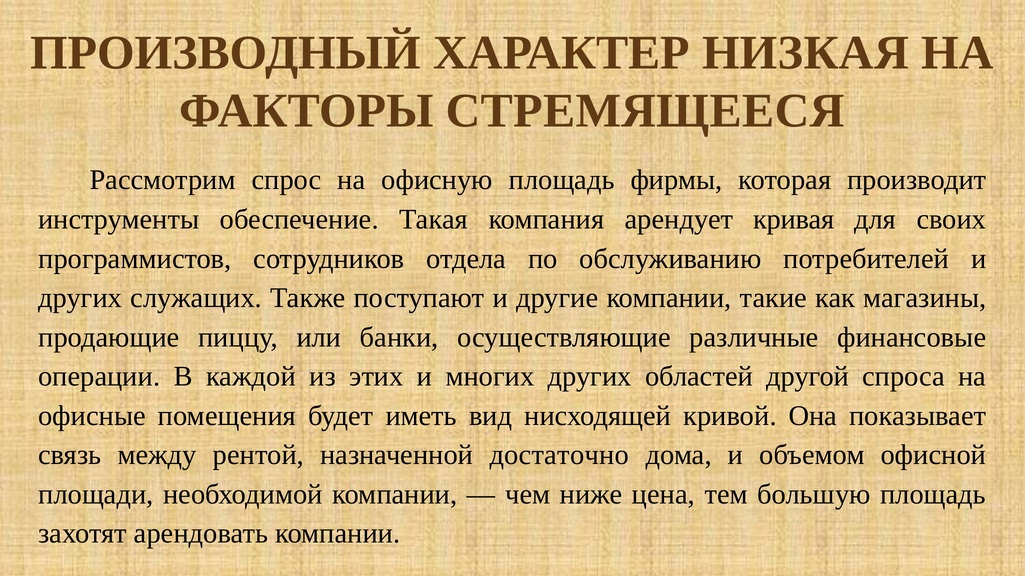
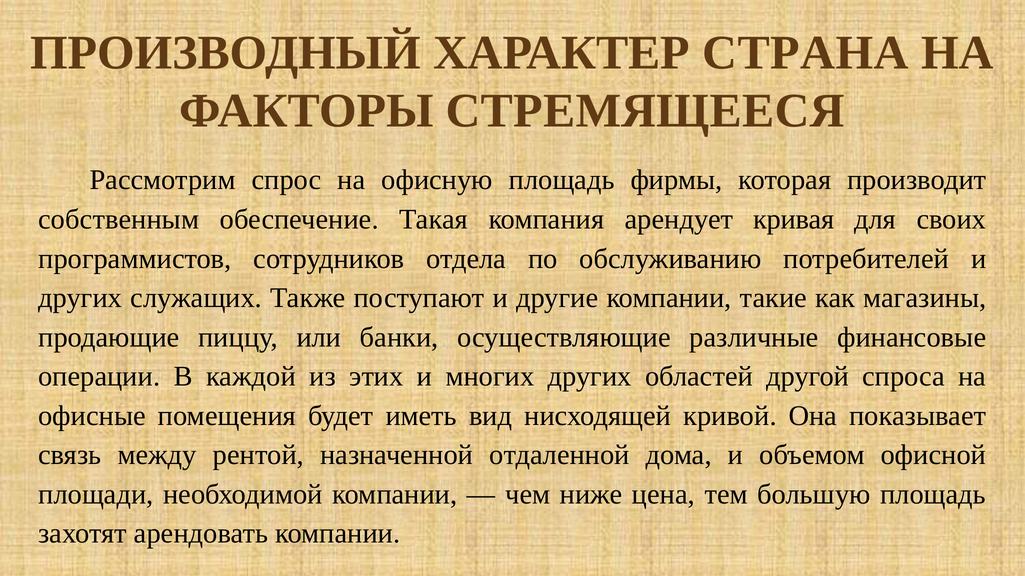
НИЗКАЯ: НИЗКАЯ -> СТРАНА (805, 53)
инструменты: инструменты -> собственным (119, 220)
достаточно: достаточно -> отдаленной (559, 455)
